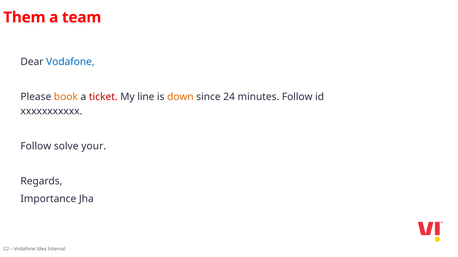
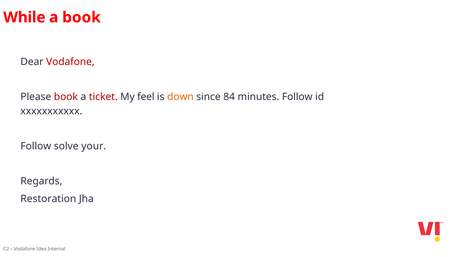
Them: Them -> While (24, 17)
a team: team -> book (81, 17)
Vodafone colour: blue -> red (70, 62)
book colour: orange -> red (66, 97)
line: line -> feel (146, 97)
24: 24 -> 84 (229, 97)
Importance: Importance -> Restoration (48, 199)
